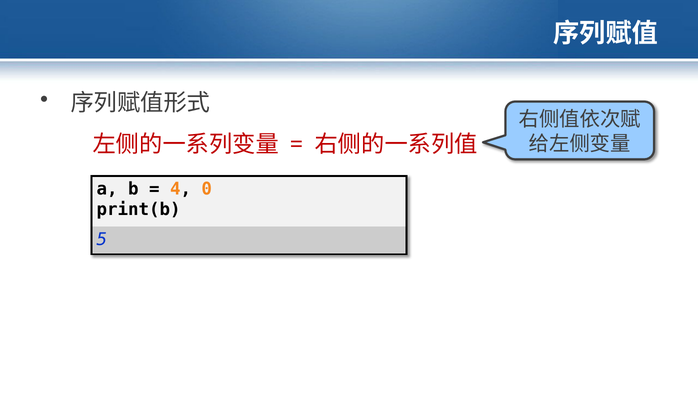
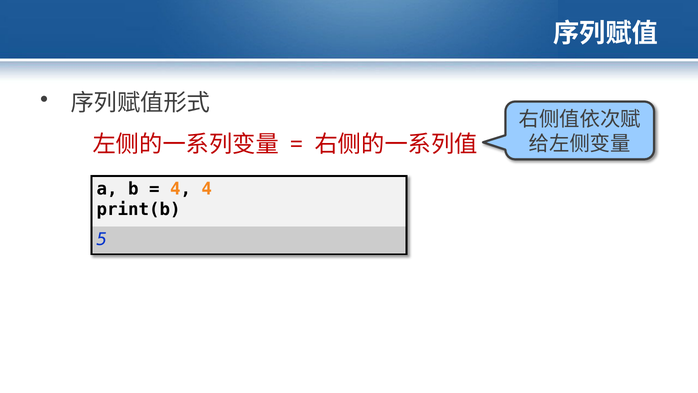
4 0: 0 -> 4 (207, 189)
